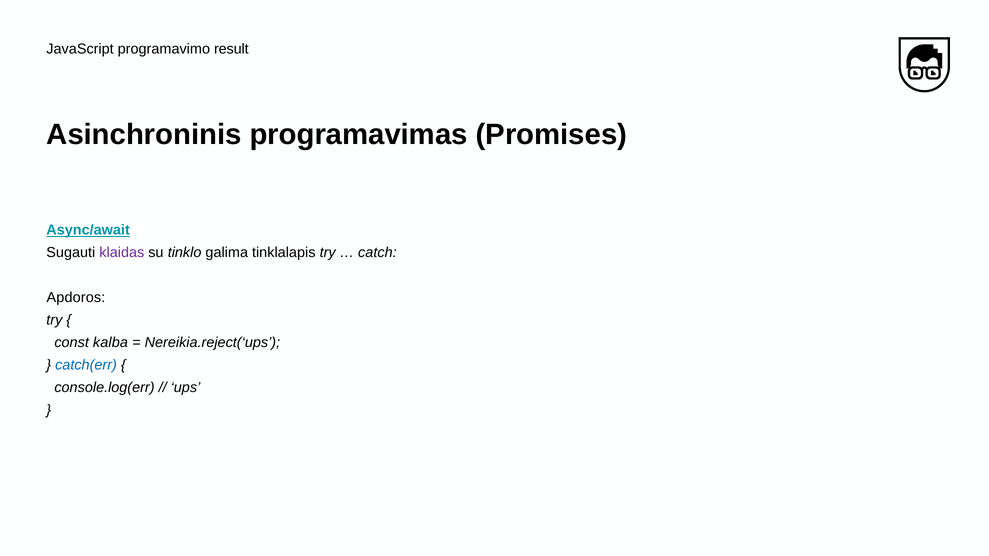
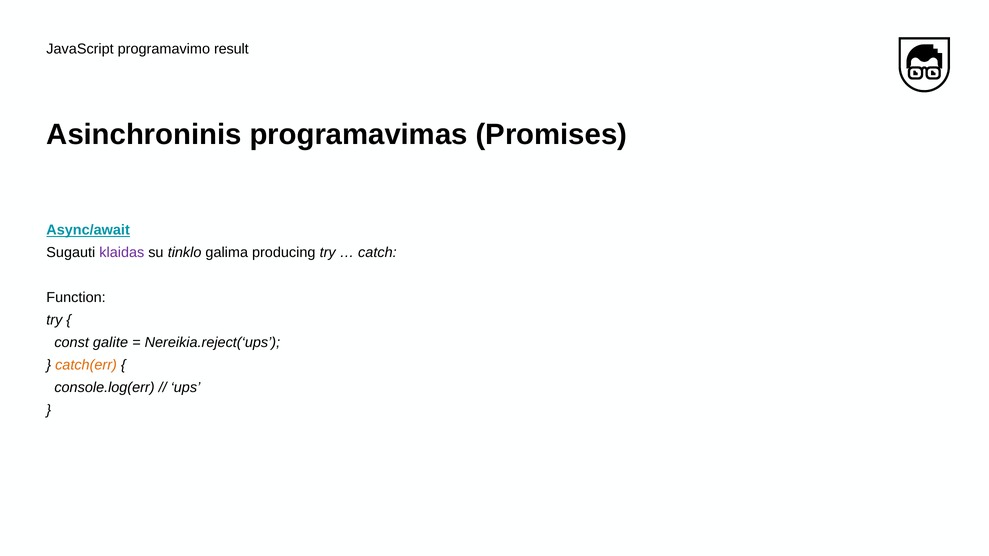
tinklalapis: tinklalapis -> producing (284, 253)
Apdoros: Apdoros -> Function (76, 298)
kalba: kalba -> galite (110, 343)
catch(err colour: blue -> orange (86, 365)
